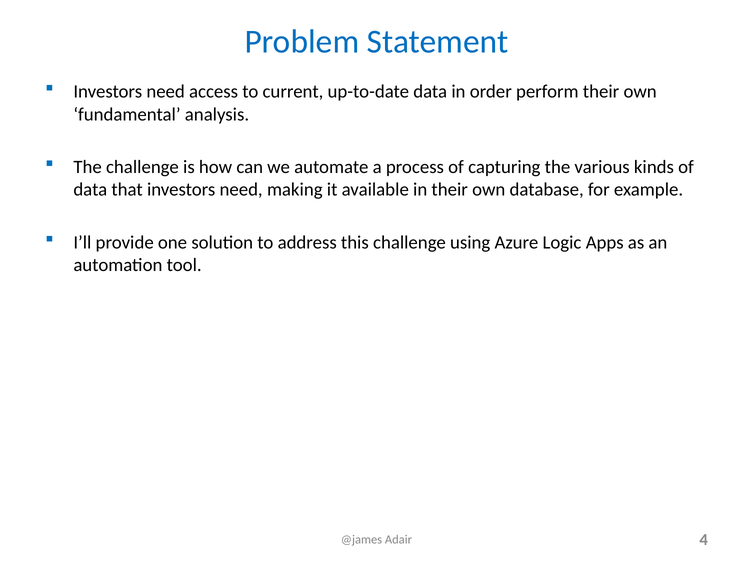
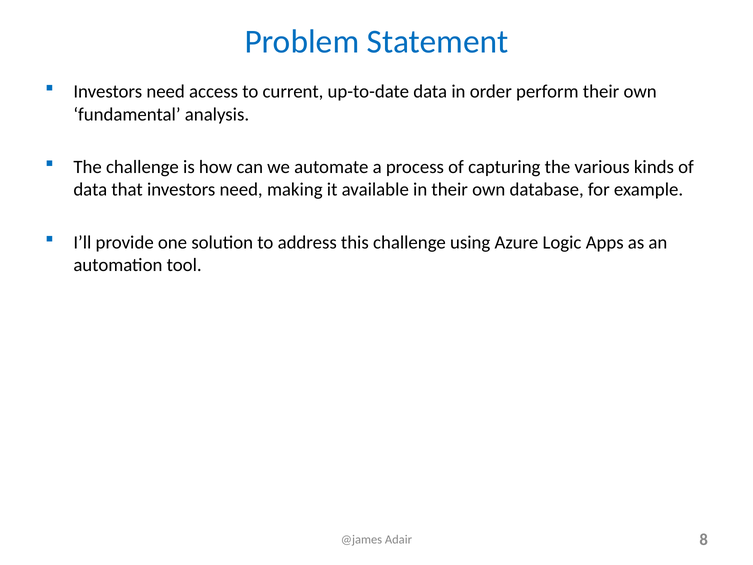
4: 4 -> 8 (704, 539)
